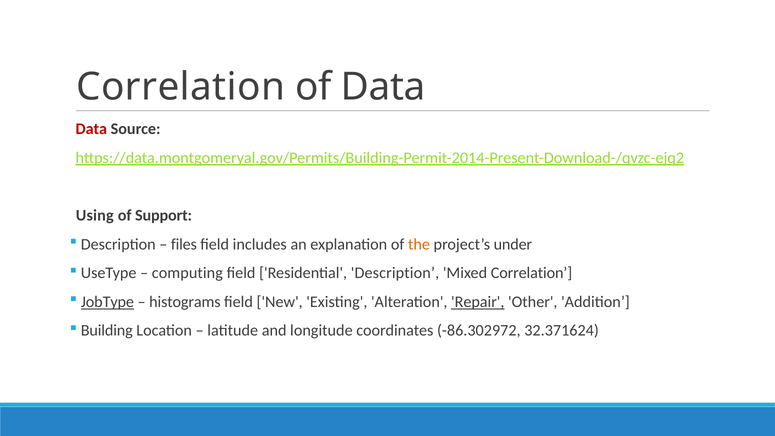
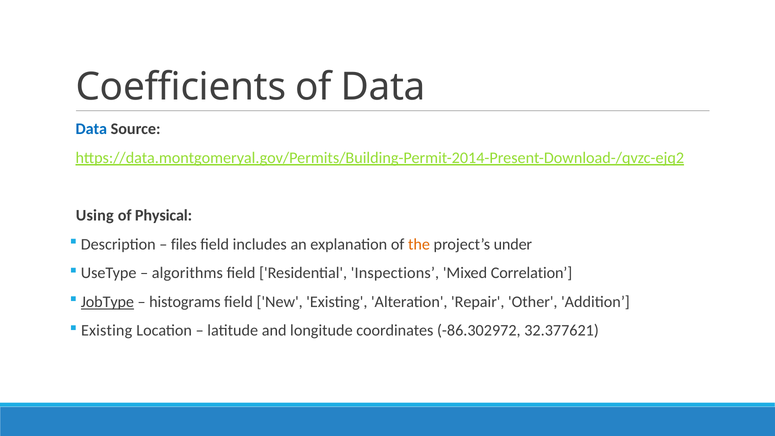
Correlation: Correlation -> Coefficients (181, 87)
Data colour: red -> blue (91, 129)
Support: Support -> Physical (164, 216)
computing: computing -> algorithms (187, 273)
Residential Description: Description -> Inspections (395, 273)
Repair underline: present -> none (478, 302)
Building: Building -> Existing (107, 331)
32.371624: 32.371624 -> 32.377621 (562, 331)
